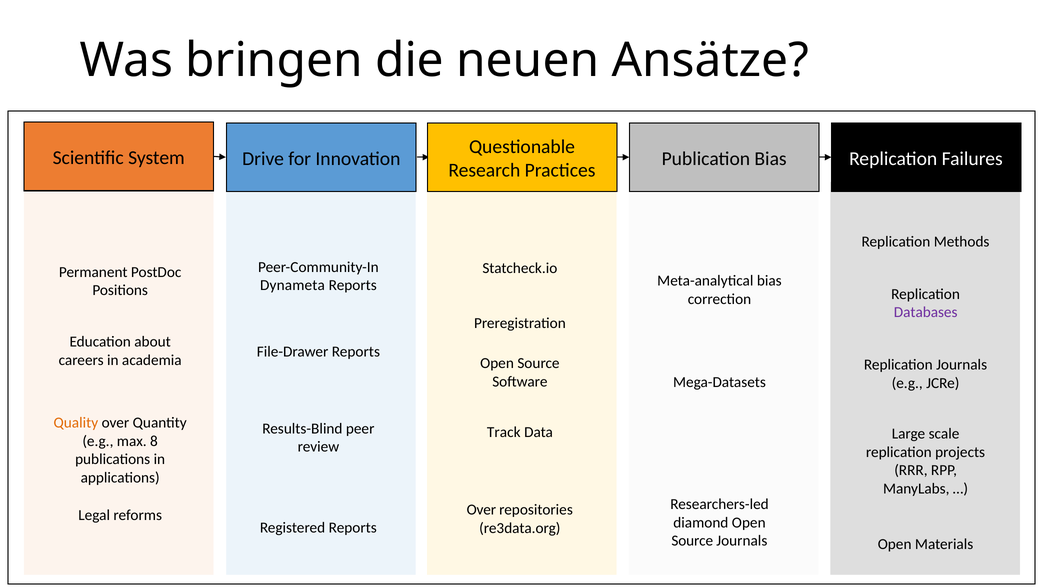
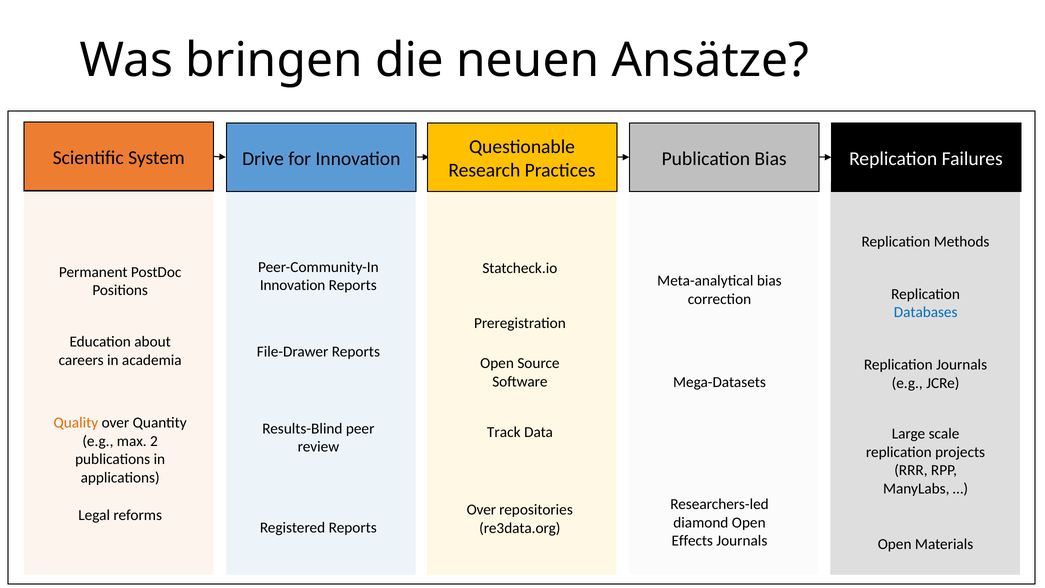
Dynameta: Dynameta -> Innovation (293, 285)
Databases colour: purple -> blue (926, 312)
8: 8 -> 2 (154, 441)
Source: Source -> Effects (692, 541)
